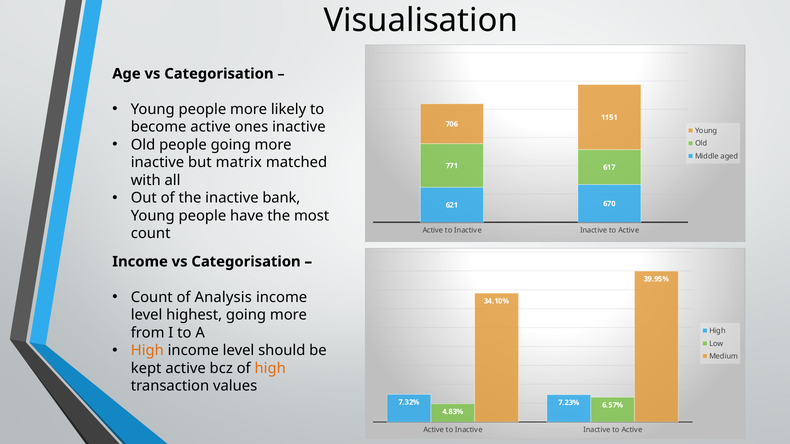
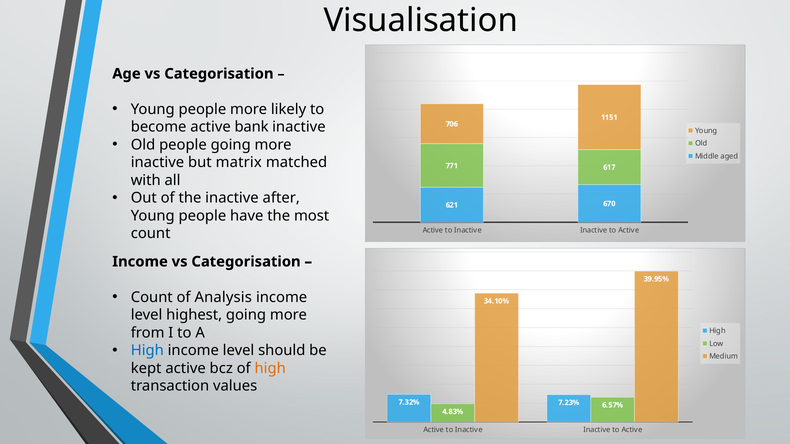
ones: ones -> bank (252, 127)
bank: bank -> after (281, 198)
High colour: orange -> blue (147, 351)
